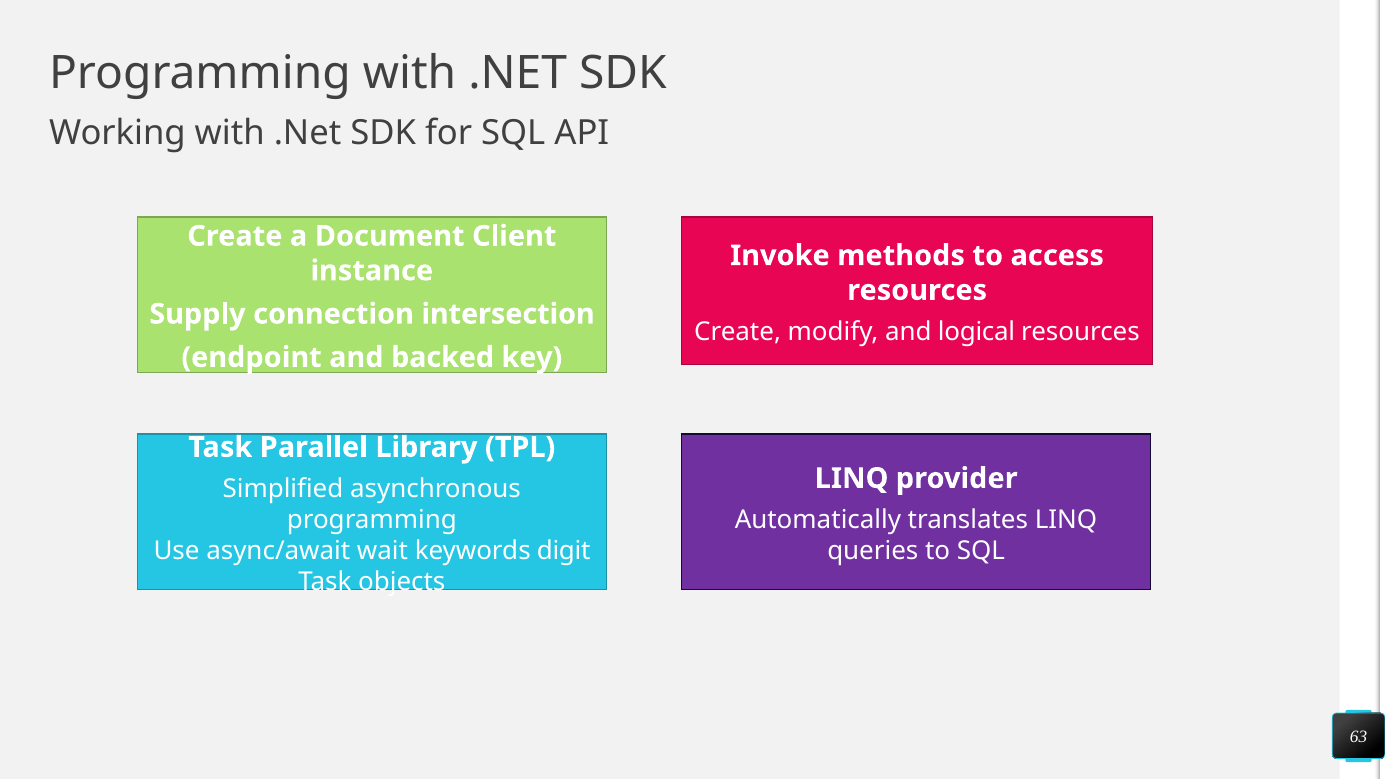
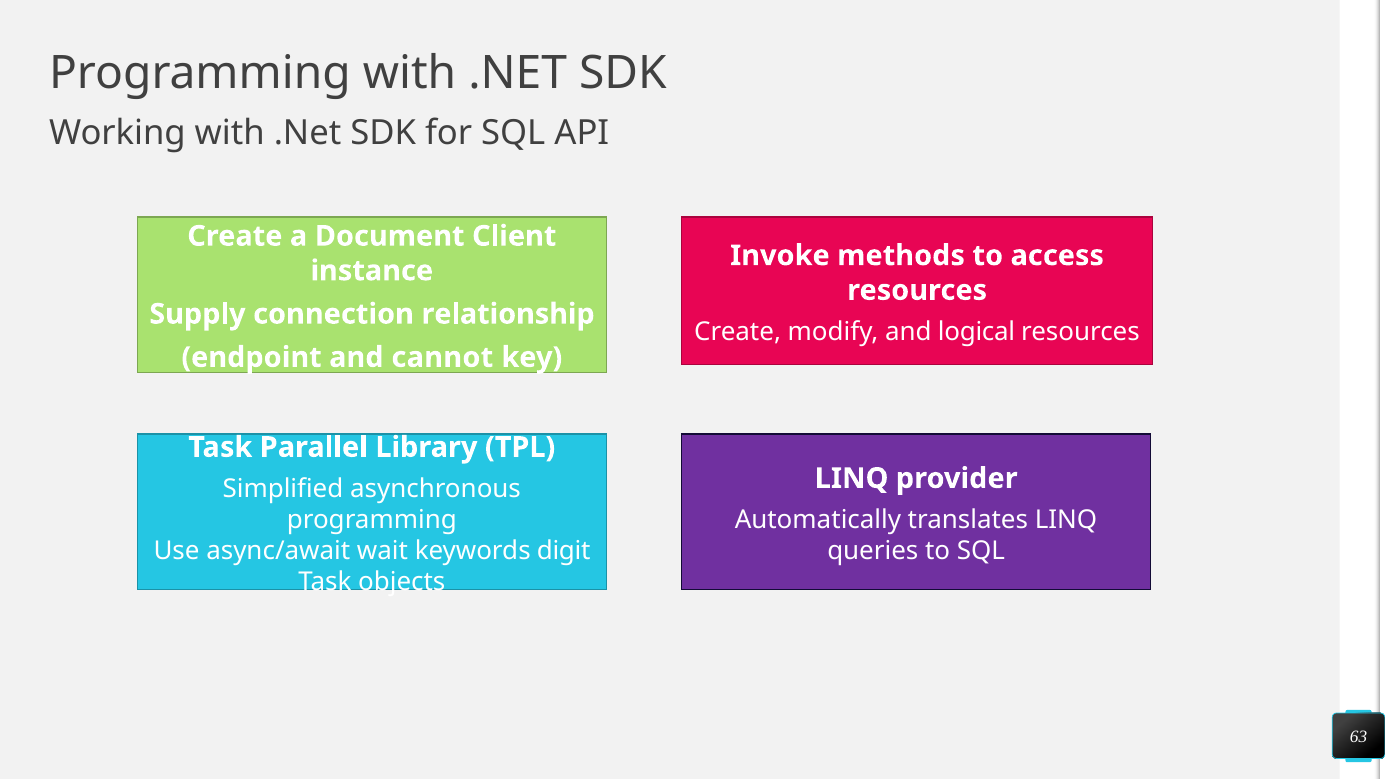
intersection: intersection -> relationship (508, 314)
backed: backed -> cannot (442, 357)
